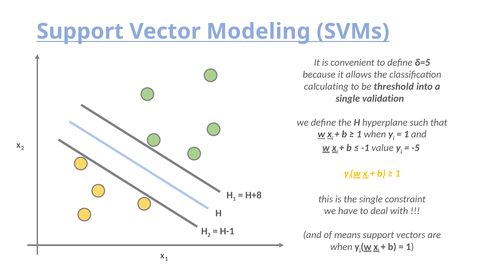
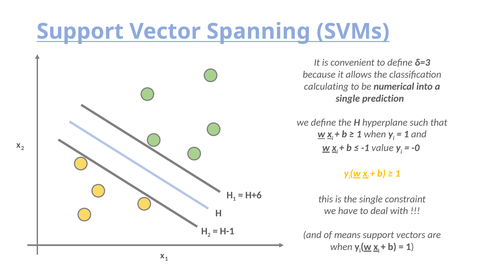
Modeling: Modeling -> Spanning (258, 31)
δ=5: δ=5 -> δ=3 (422, 63)
threshold: threshold -> numerical (394, 87)
validation: validation -> prediction (383, 99)
-5: -5 -> -0 (416, 148)
H+8: H+8 -> H+6 (253, 195)
